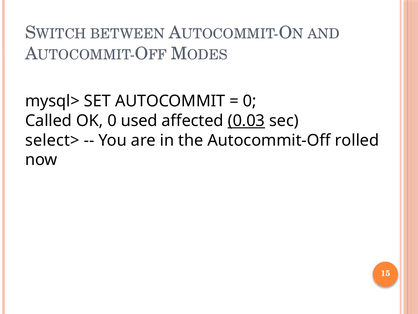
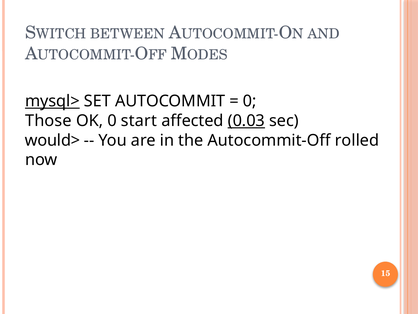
mysql> underline: none -> present (52, 101)
Called: Called -> Those (48, 121)
used: used -> start (139, 121)
select>: select> -> would> (52, 140)
